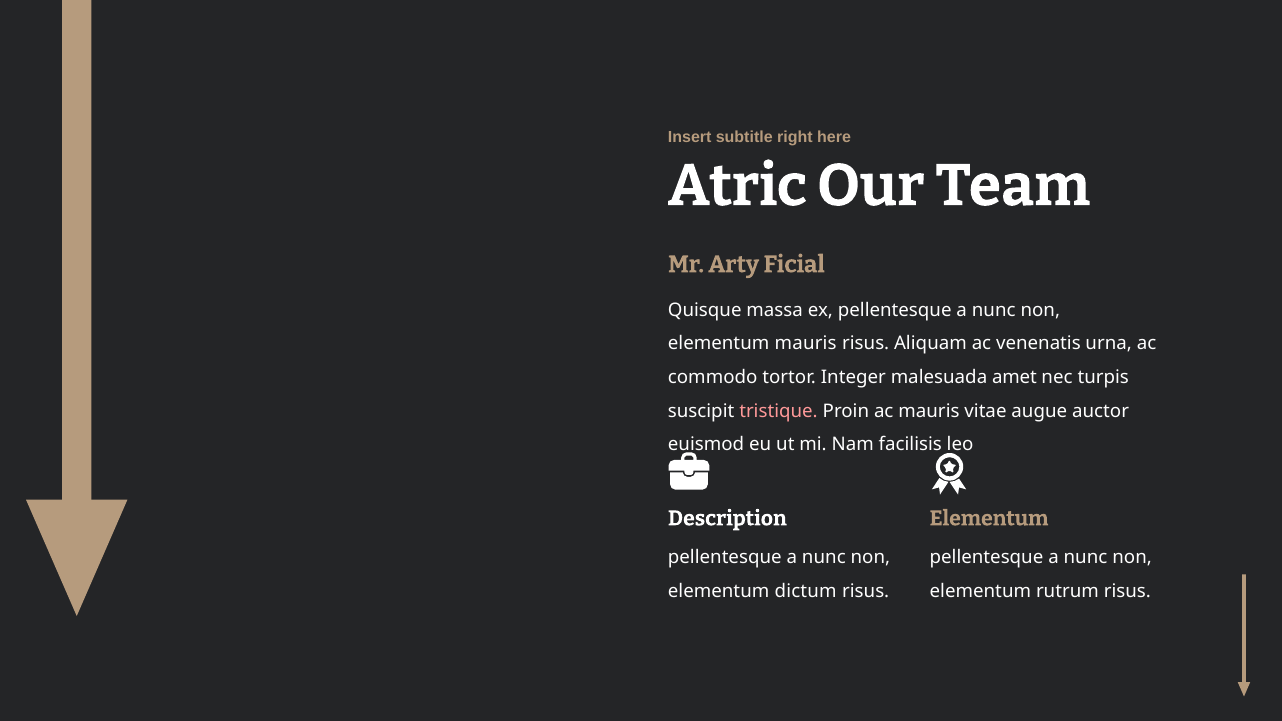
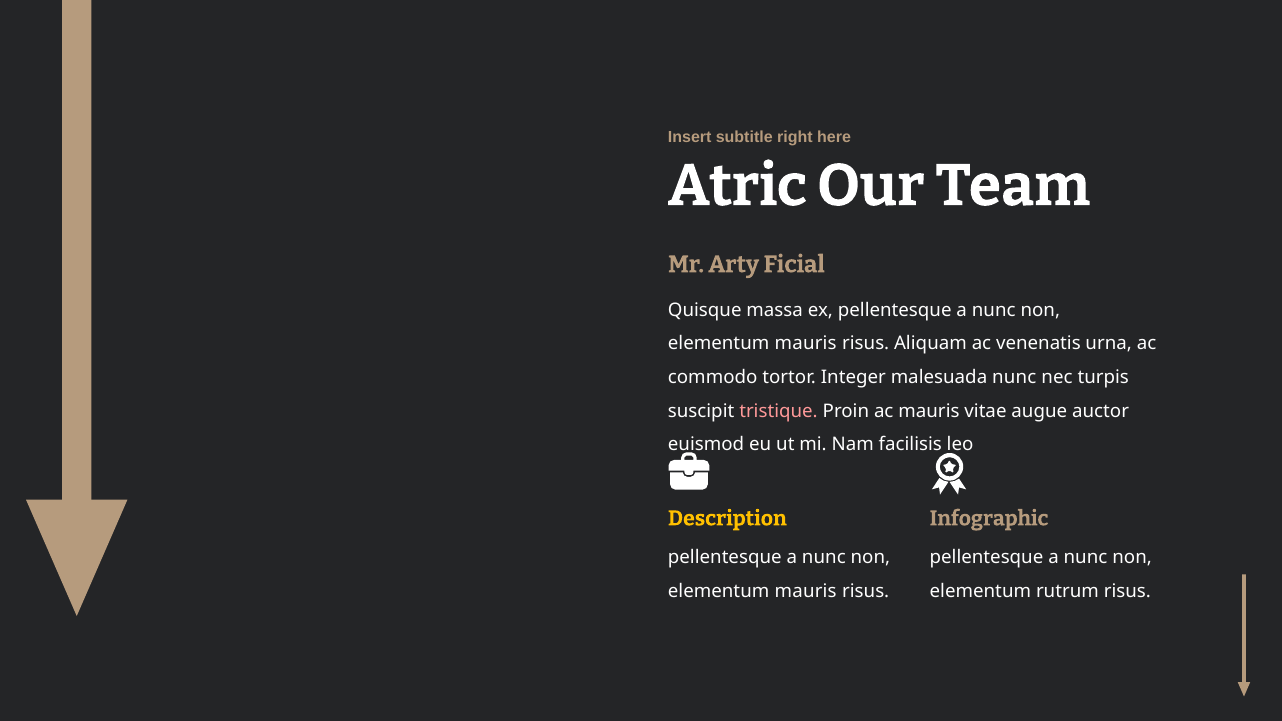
malesuada amet: amet -> nunc (1014, 377)
Description colour: white -> yellow (727, 518)
Elementum: Elementum -> Infographic (989, 518)
dictum: dictum -> mauris (806, 591)
